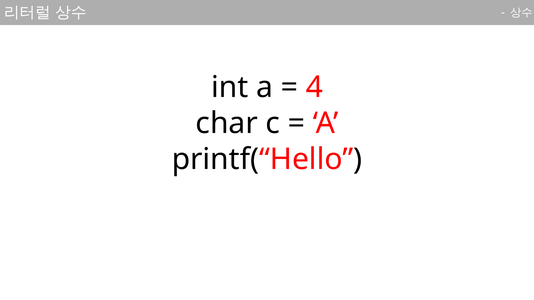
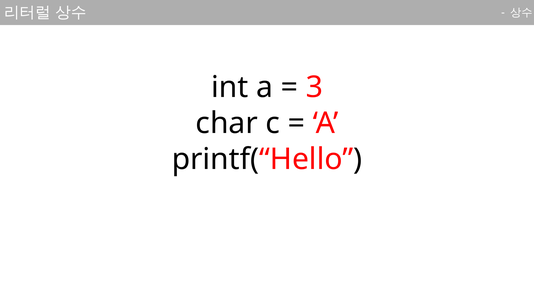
4: 4 -> 3 (314, 87)
